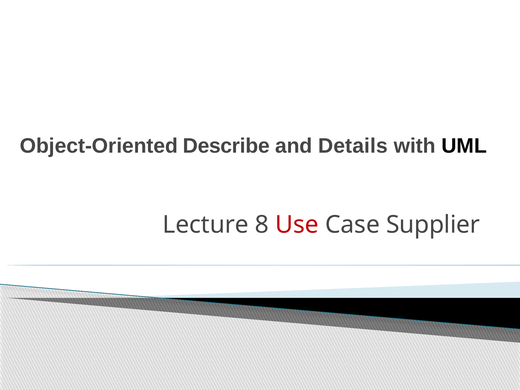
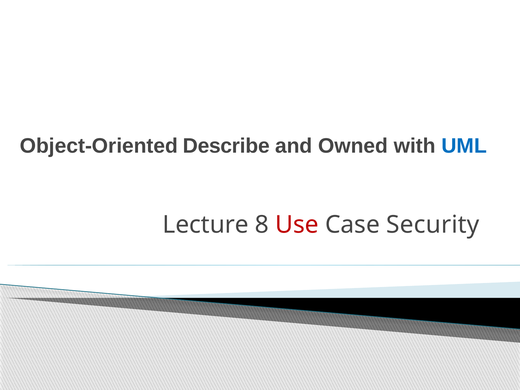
Details: Details -> Owned (353, 146)
UML colour: black -> blue (464, 146)
Supplier: Supplier -> Security (433, 225)
